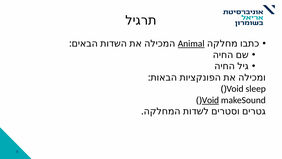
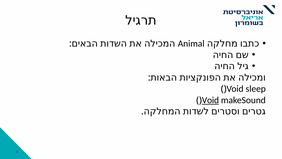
Animal underline: present -> none (191, 44)
